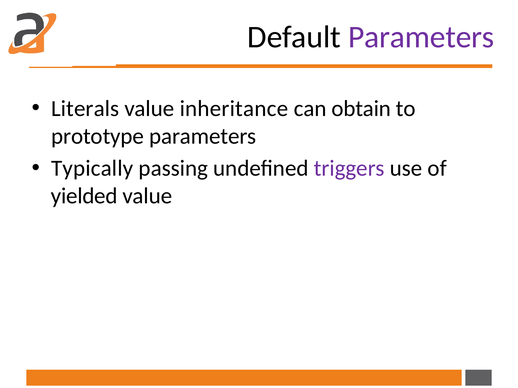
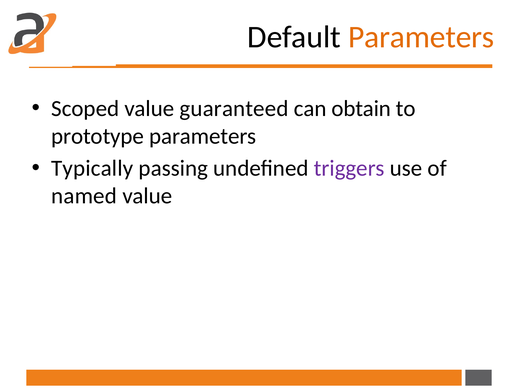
Parameters colour: purple -> orange (421, 37)
Literals: Literals -> Scoped (85, 109)
inheritance: inheritance -> guaranteed (234, 109)
yielded: yielded -> named (84, 196)
